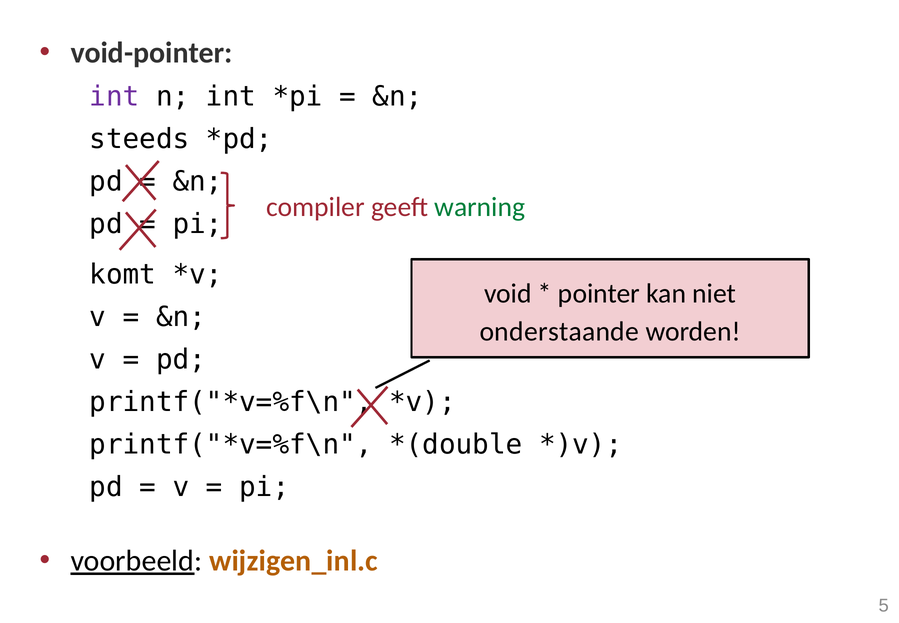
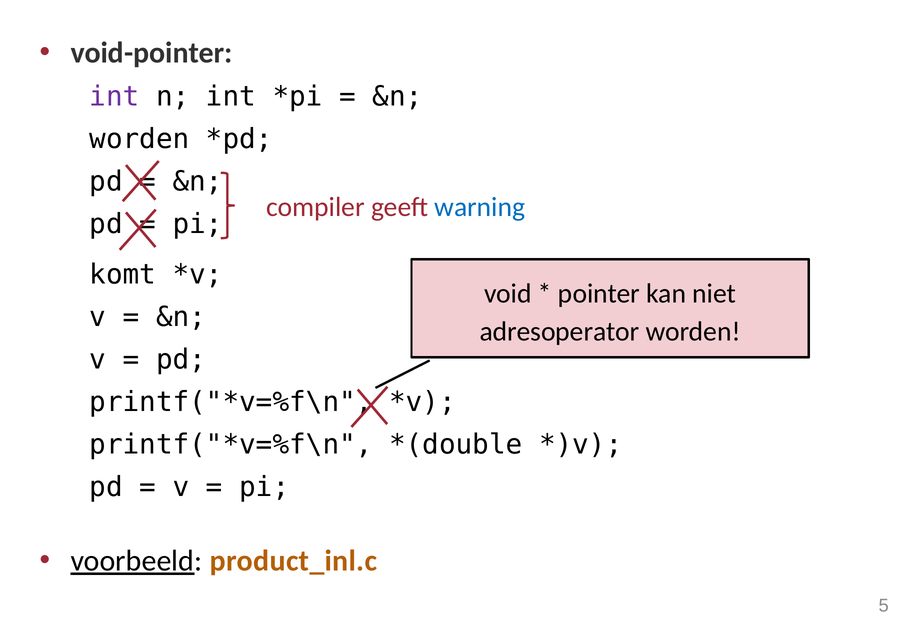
steeds: steeds -> worden (139, 139)
warning colour: green -> blue (480, 207)
onderstaande: onderstaande -> adresoperator (560, 331)
wijzigen_inl.c: wijzigen_inl.c -> product_inl.c (293, 560)
